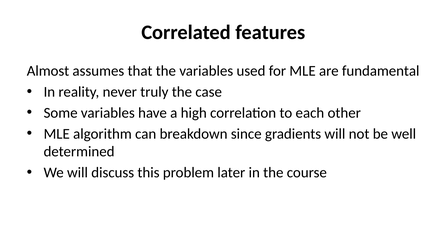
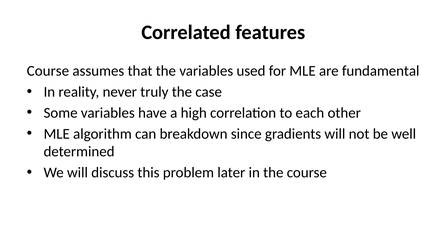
Almost: Almost -> Course (48, 71)
